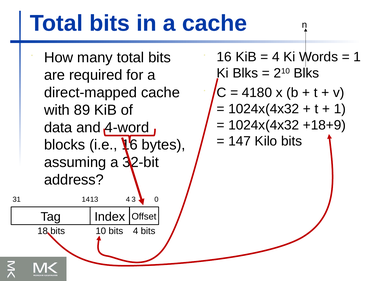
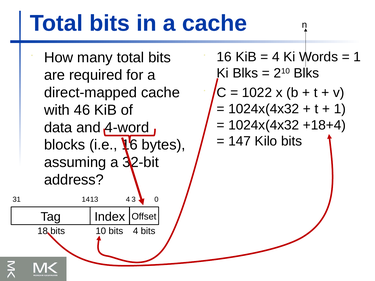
4180: 4180 -> 1022 (257, 93)
89: 89 -> 46 (82, 110)
+18+9: +18+9 -> +18+4 (324, 125)
